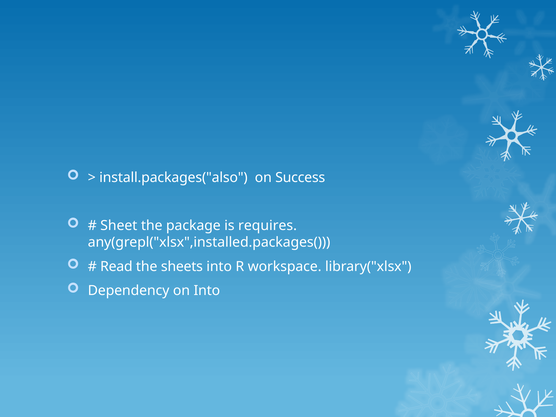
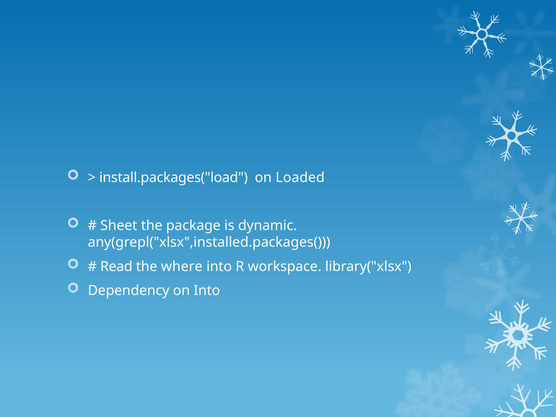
install.packages("also: install.packages("also -> install.packages("load (174, 177)
Success: Success -> Loaded (300, 177)
requires: requires -> dynamic (268, 226)
sheets: sheets -> where (182, 266)
